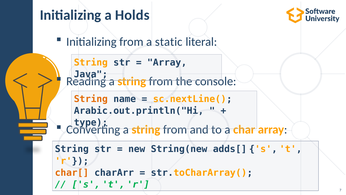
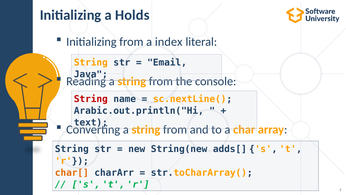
static: static -> index (169, 42)
Array: Array -> Email (167, 62)
String colour: orange -> red (91, 99)
type: type -> text (91, 122)
